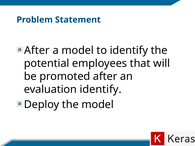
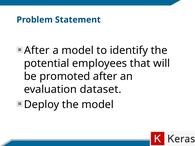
evaluation identify: identify -> dataset (101, 89)
